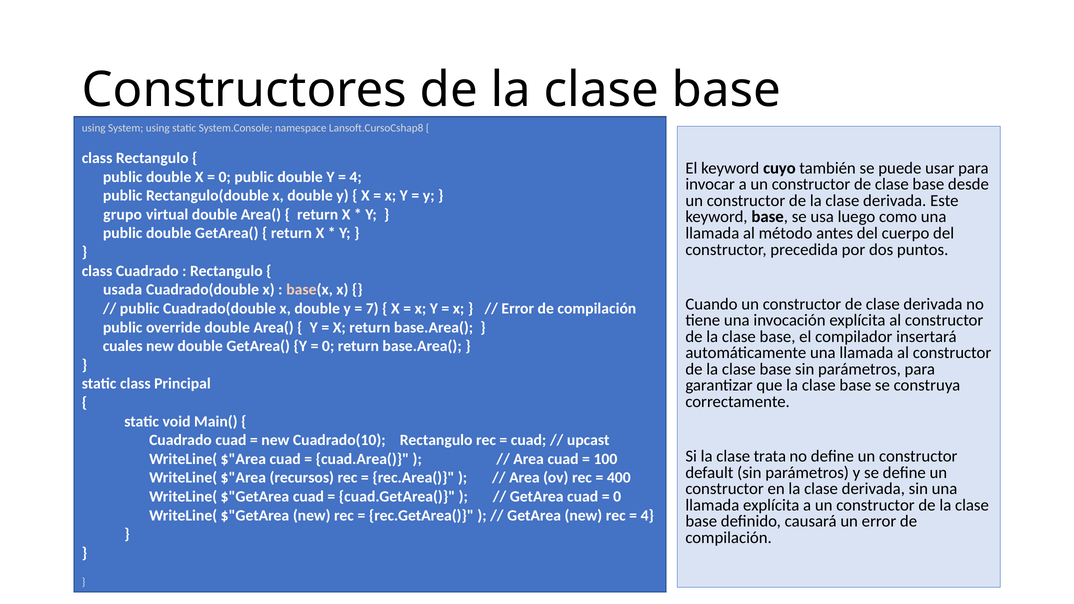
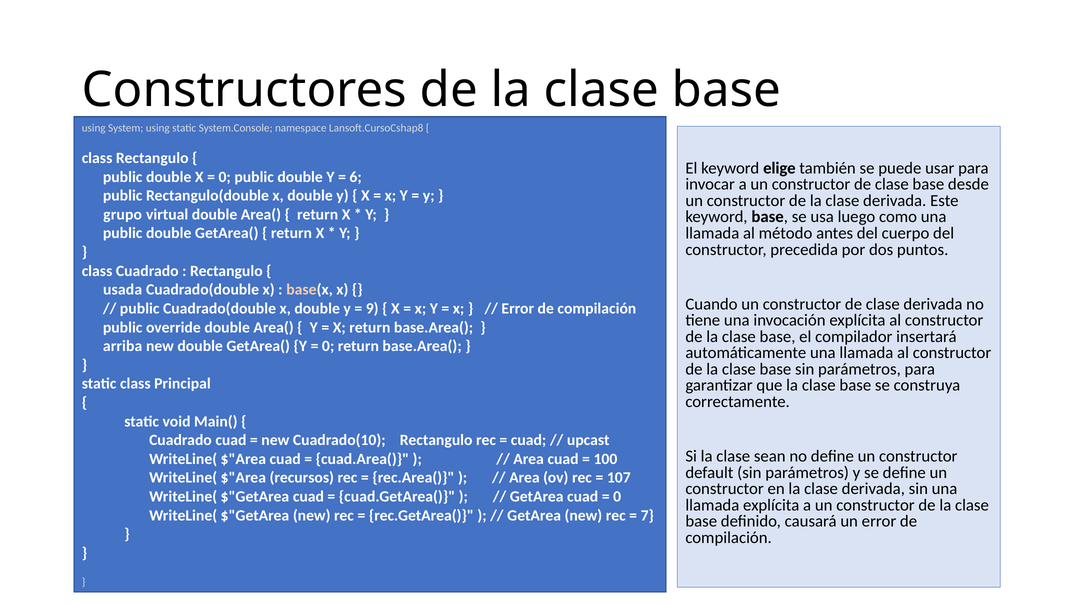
cuyo: cuyo -> elige (779, 168)
4: 4 -> 6 (356, 177)
7: 7 -> 9 (372, 309)
cuales: cuales -> arriba (123, 346)
trata: trata -> sean (770, 456)
400: 400 -> 107 (619, 478)
4: 4 -> 7 (647, 515)
